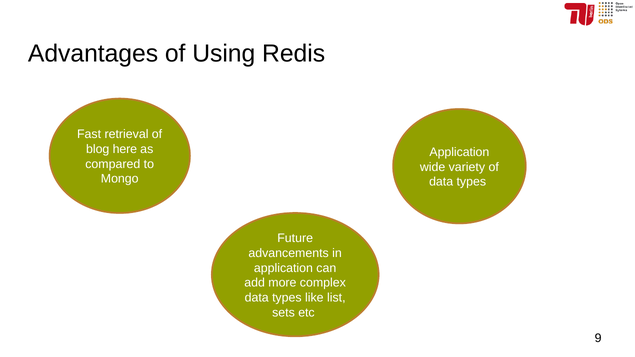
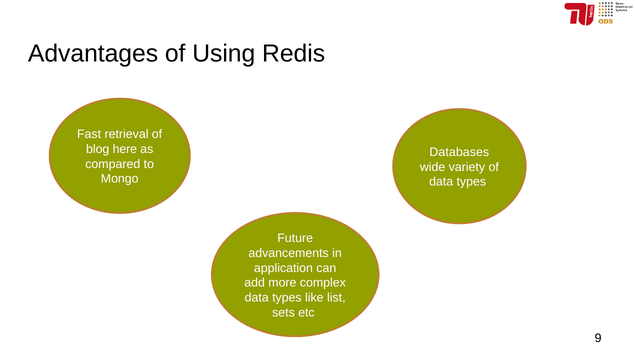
Application: Application -> Databases (459, 152)
